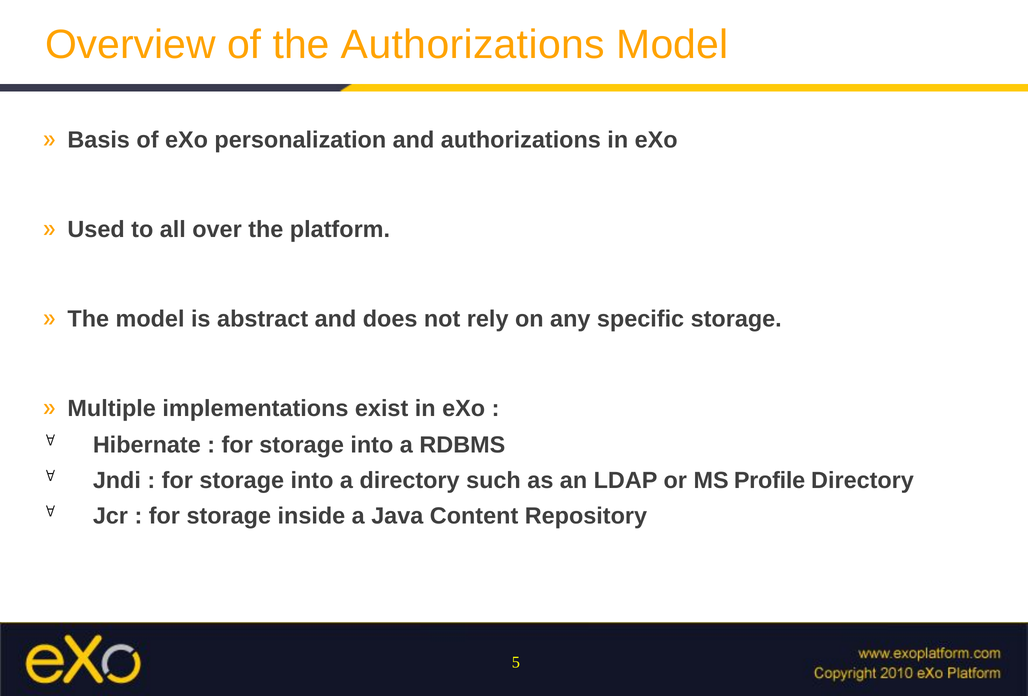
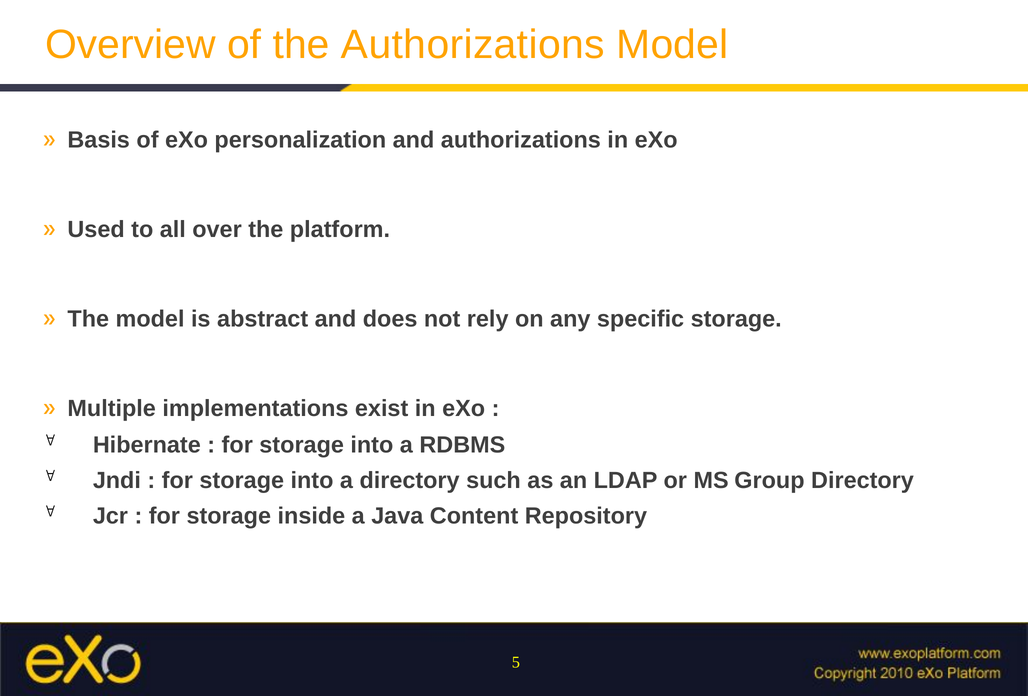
Profile: Profile -> Group (769, 481)
